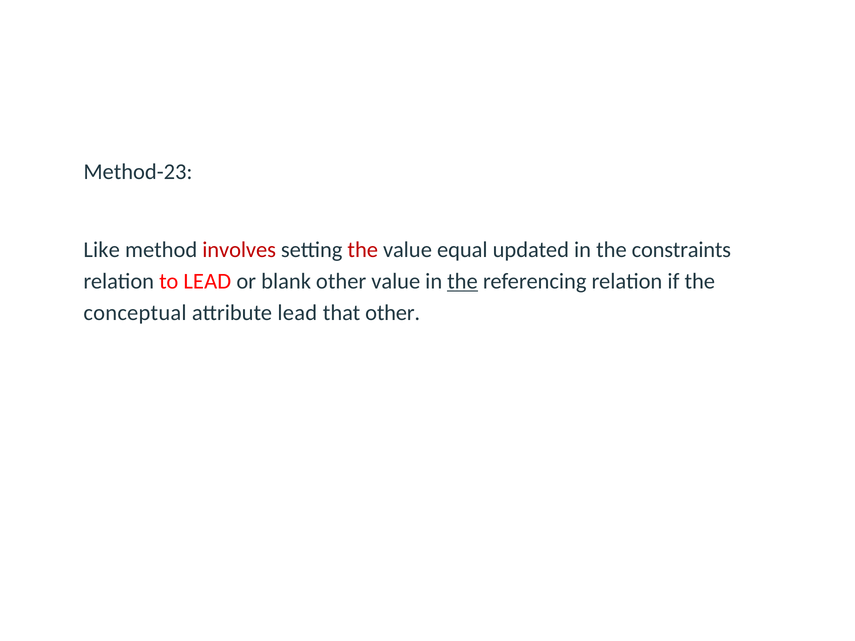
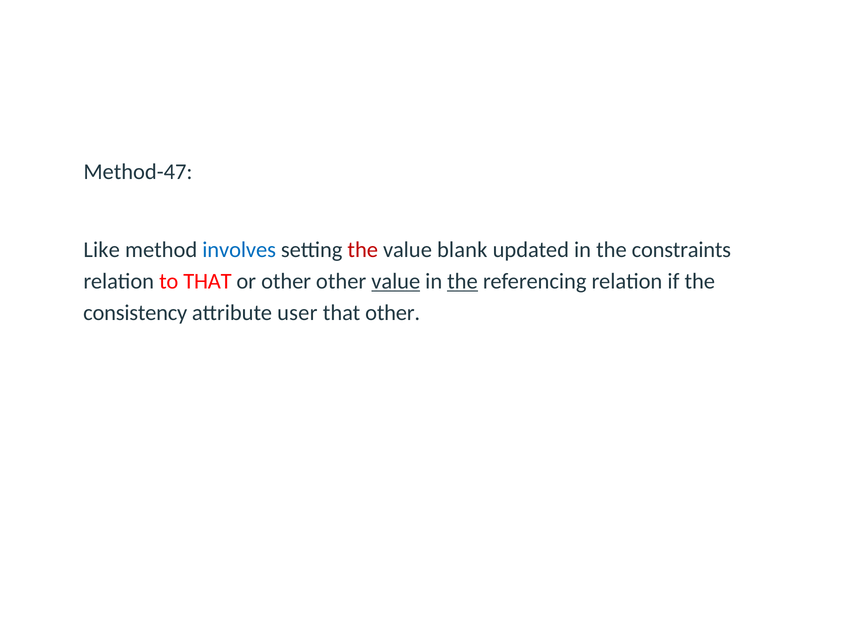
Method-23: Method-23 -> Method-47 (138, 172)
involves colour: red -> blue (239, 250)
equal: equal -> blank (462, 250)
to LEAD: LEAD -> THAT (207, 281)
or blank: blank -> other (286, 281)
value underline: none -> present (396, 281)
conceptual: conceptual -> consistency (135, 313)
attribute lead: lead -> user (297, 313)
